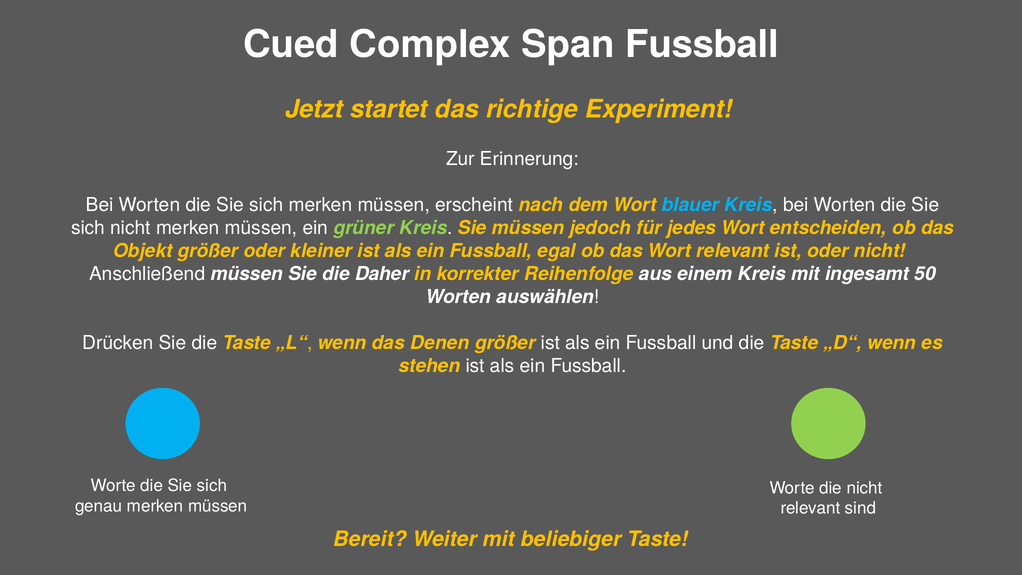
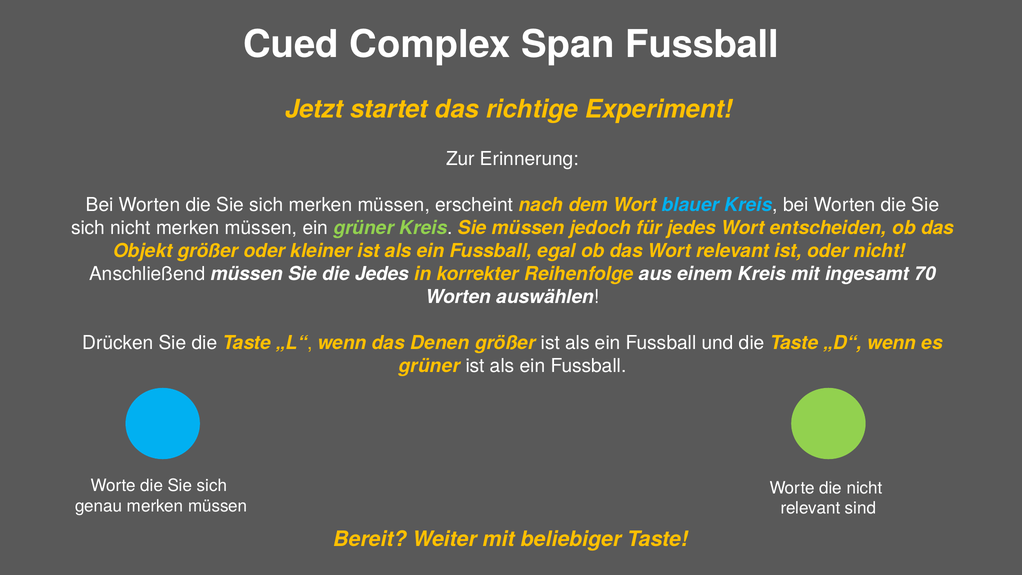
die Daher: Daher -> Jedes (382, 274)
50: 50 -> 70 (925, 274)
stehen: stehen -> grüner (429, 366)
